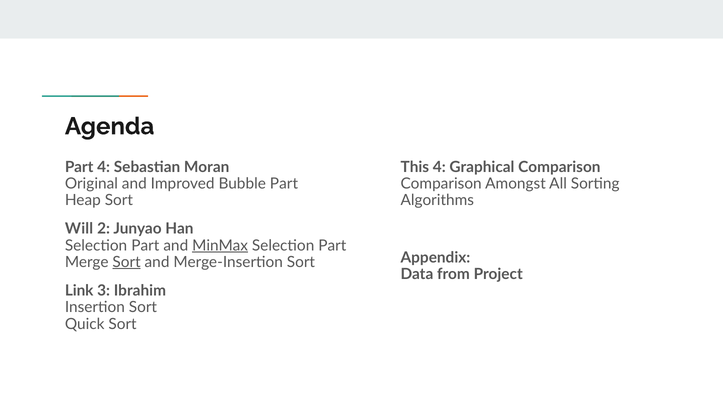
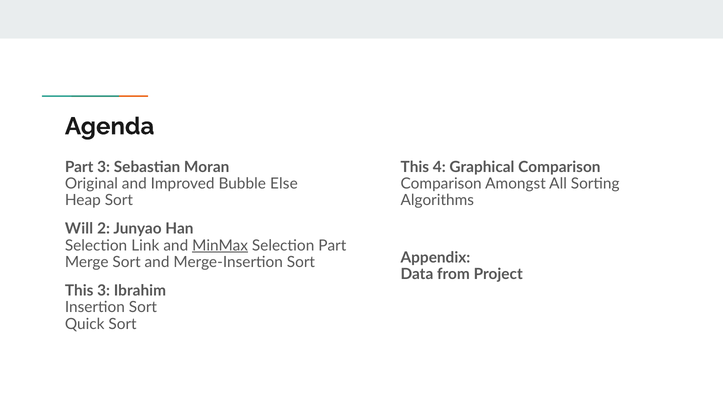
Part 4: 4 -> 3 (104, 167)
Bubble Part: Part -> Else (284, 183)
Part: Part -> Link (145, 245)
Sort underline: present -> none (127, 262)
Link: Link -> This (79, 291)
